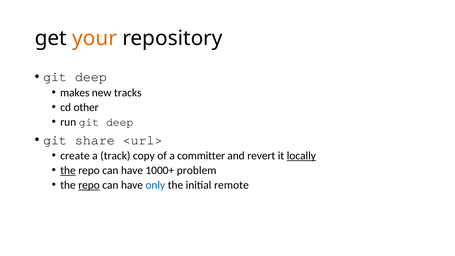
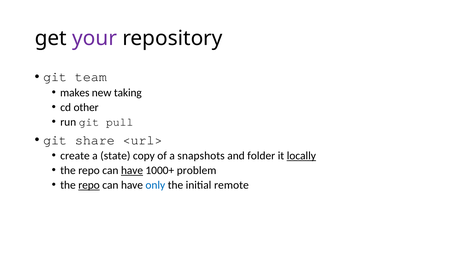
your colour: orange -> purple (95, 38)
deep: deep -> team (91, 77)
tracks: tracks -> taking (128, 93)
run git deep: deep -> pull (120, 122)
track: track -> state (115, 156)
committer: committer -> snapshots (201, 156)
revert: revert -> folder (261, 156)
the underline: present -> none (68, 170)
have underline: none -> present (132, 170)
